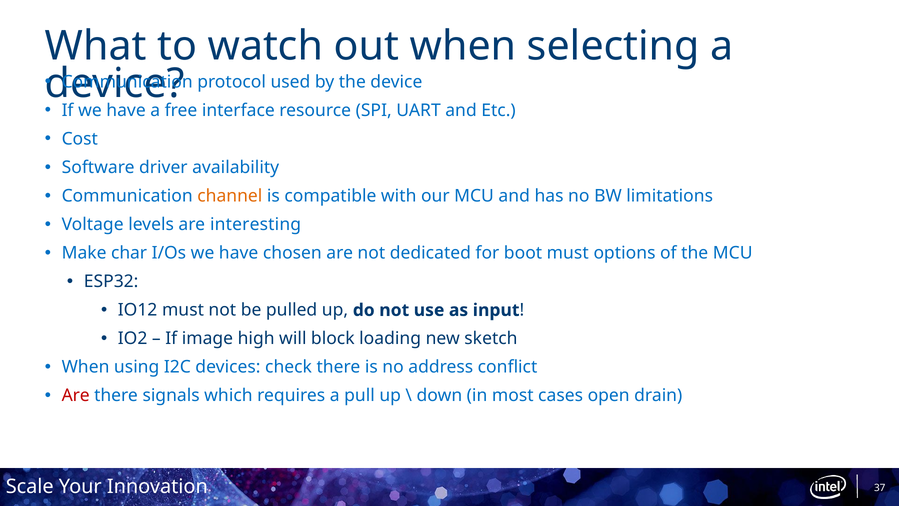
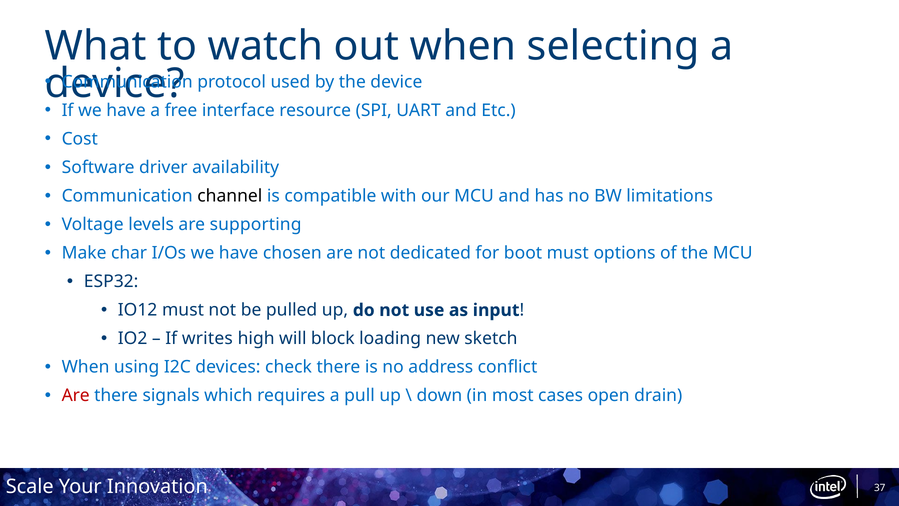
channel colour: orange -> black (230, 196)
interesting: interesting -> supporting (256, 225)
image: image -> writes (207, 339)
